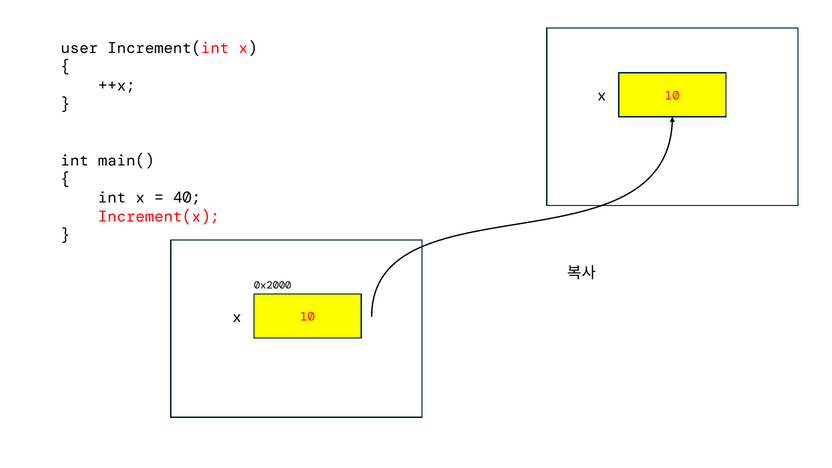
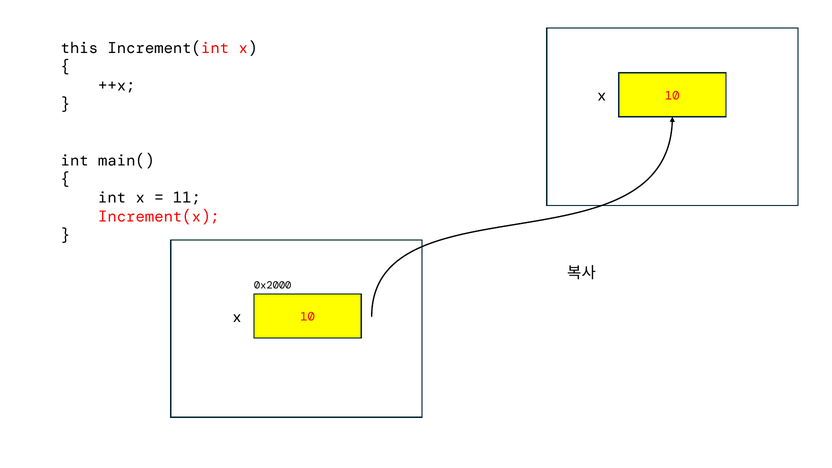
user: user -> this (79, 48)
40: 40 -> 11 (187, 198)
